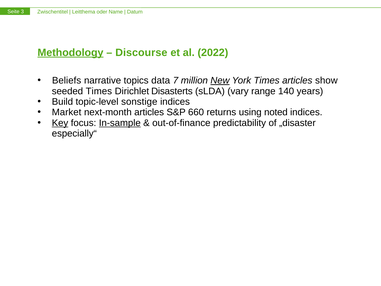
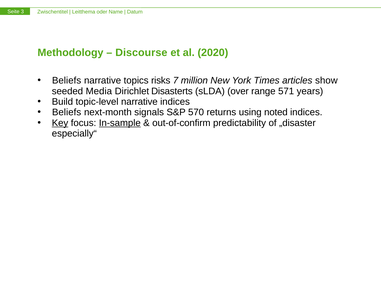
Methodology underline: present -> none (70, 53)
2022: 2022 -> 2020 (213, 53)
data: data -> risks (161, 80)
New underline: present -> none (220, 80)
seeded Times: Times -> Media (99, 91)
vary: vary -> over (238, 91)
140: 140 -> 571 (286, 91)
topic-level sonstige: sonstige -> narrative (139, 102)
Market: Market -> Beliefs (67, 112)
next-month articles: articles -> signals (149, 112)
660: 660 -> 570 (196, 112)
out-of-finance: out-of-finance -> out-of-confirm (181, 123)
